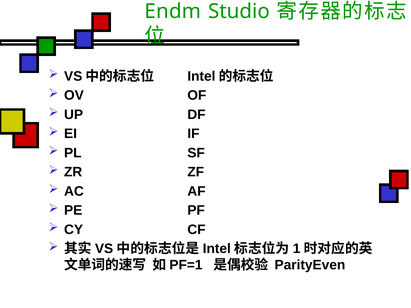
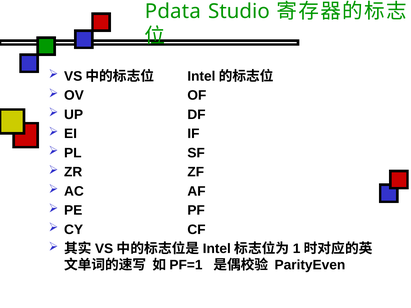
Endm: Endm -> Pdata (173, 11)
